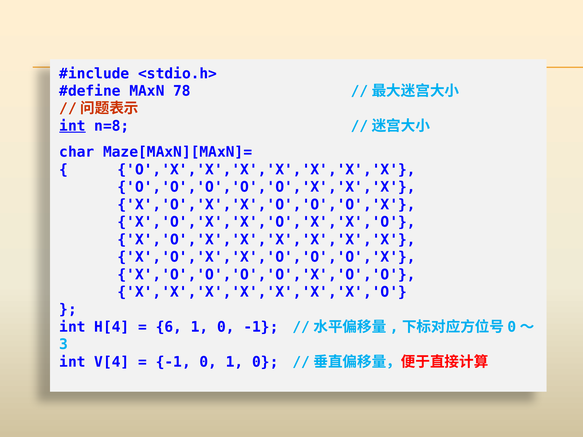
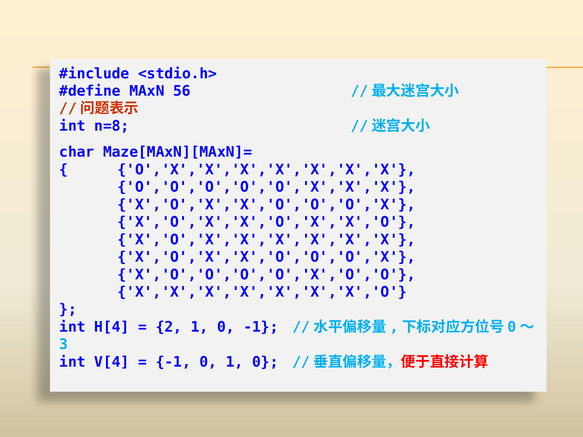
78: 78 -> 56 (182, 91)
int underline: present -> none (72, 126)
6: 6 -> 2 (169, 327)
